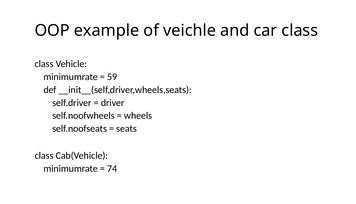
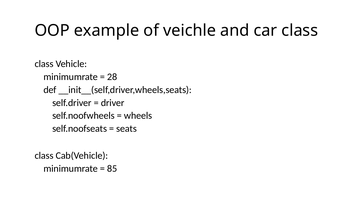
59: 59 -> 28 (112, 77)
74: 74 -> 85 (112, 168)
